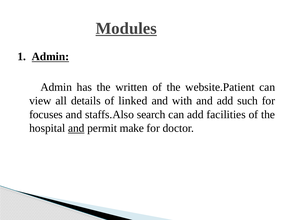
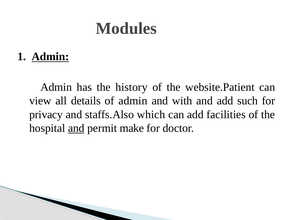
Modules underline: present -> none (126, 28)
written: written -> history (132, 87)
of linked: linked -> admin (133, 101)
focuses: focuses -> privacy (46, 114)
search: search -> which (151, 114)
